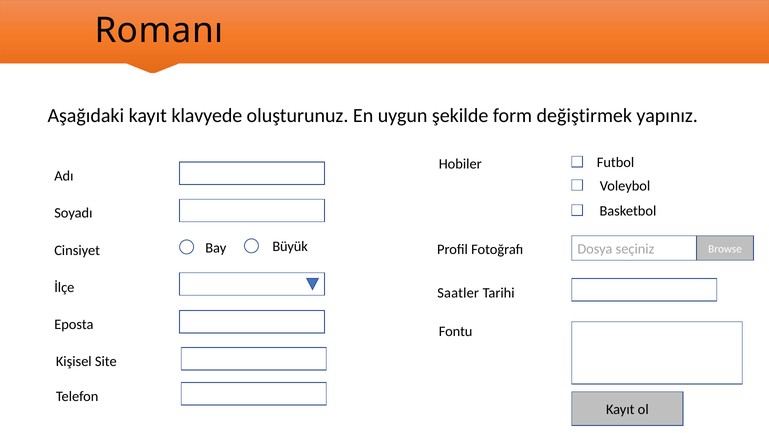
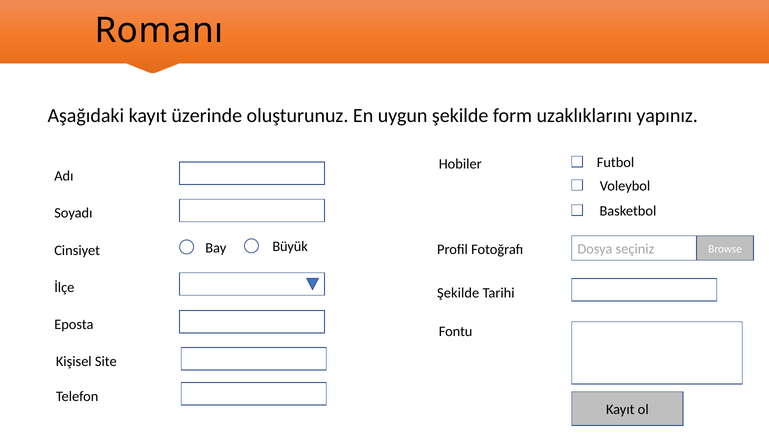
klavyede: klavyede -> üzerinde (207, 115)
değiştirmek: değiştirmek -> uzaklıklarını (584, 115)
Saatler: Saatler -> Şekilde (458, 293)
